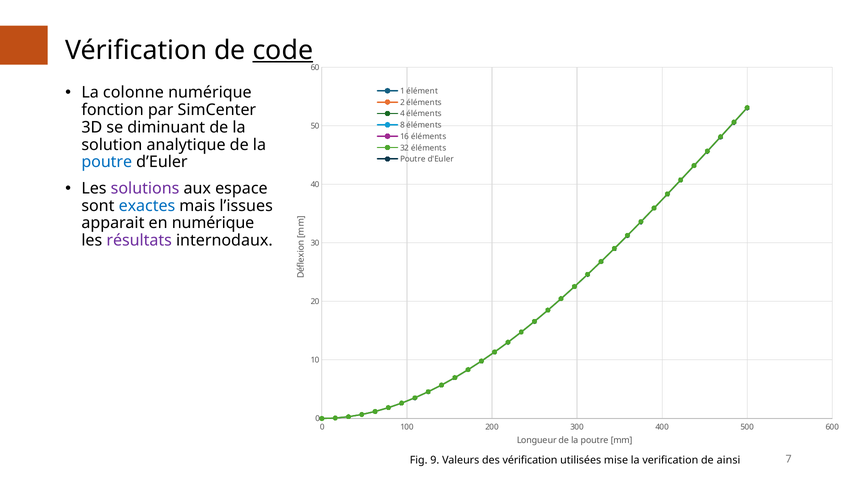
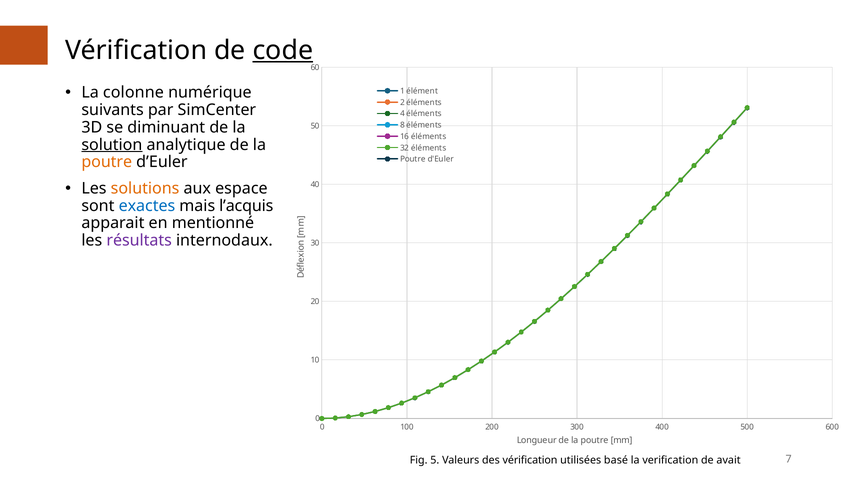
fonction: fonction -> suivants (113, 110)
solution underline: none -> present (112, 145)
poutre colour: blue -> orange (107, 162)
solutions colour: purple -> orange (145, 188)
l’issues: l’issues -> l’acquis (246, 206)
en numérique: numérique -> mentionné (213, 223)
9: 9 -> 5 (435, 460)
mise: mise -> basé (616, 460)
ainsi: ainsi -> avait (729, 460)
